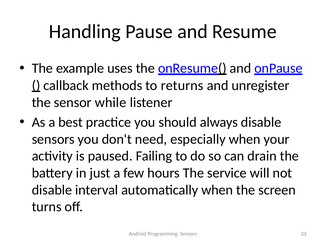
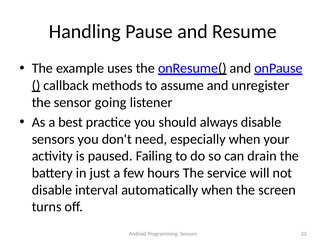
returns: returns -> assume (182, 85)
while: while -> going (111, 102)
